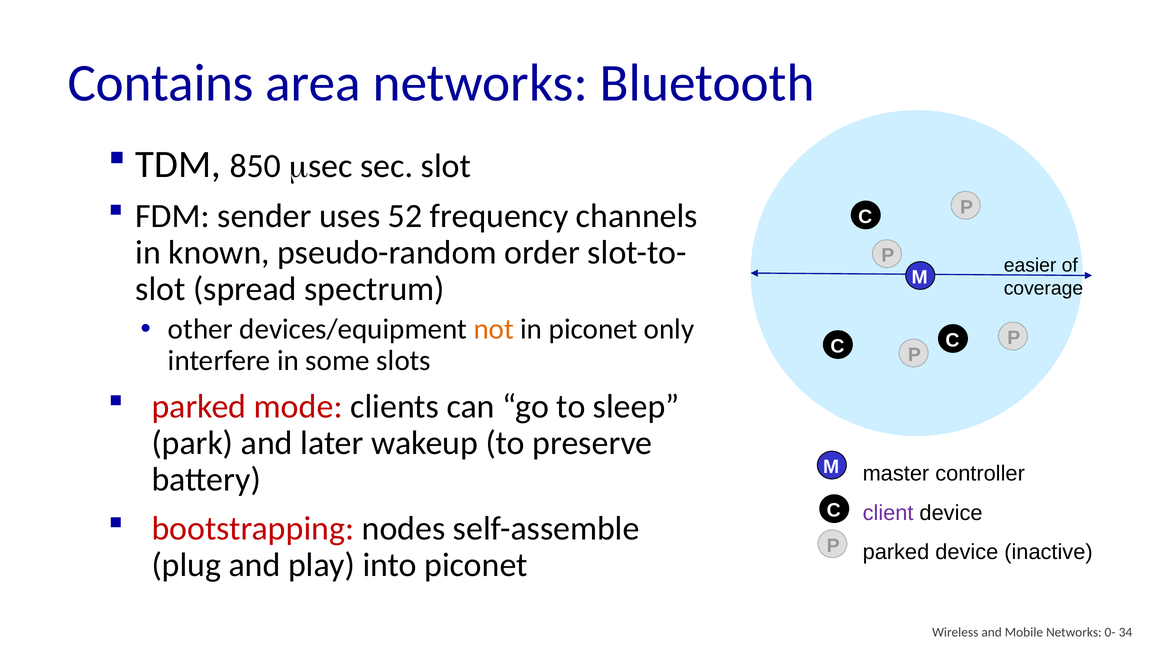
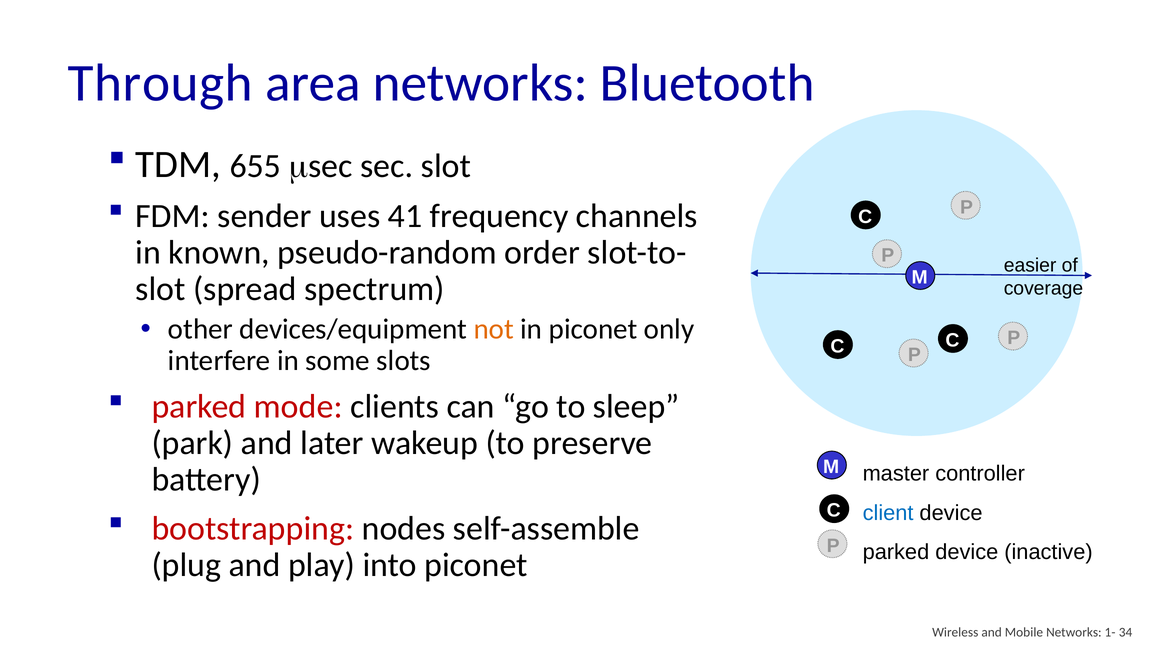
Contains: Contains -> Through (160, 83)
850: 850 -> 655 (255, 166)
52: 52 -> 41 (405, 216)
client colour: purple -> blue (888, 513)
0-: 0- -> 1- (1110, 633)
